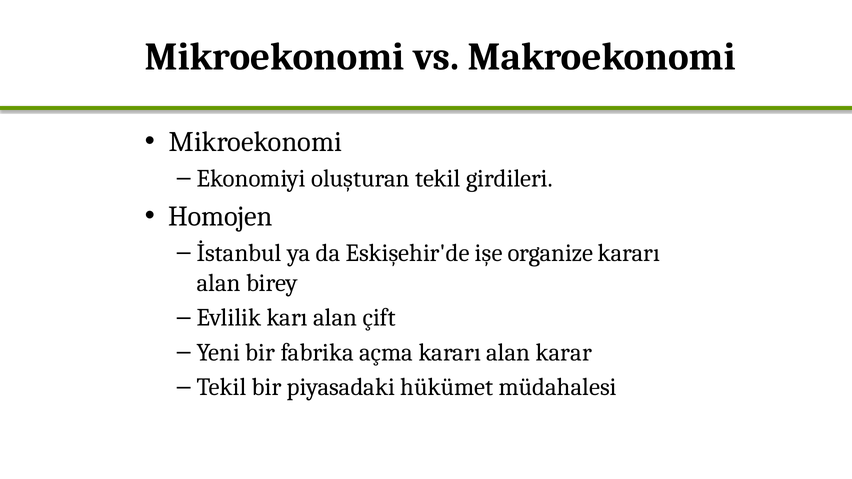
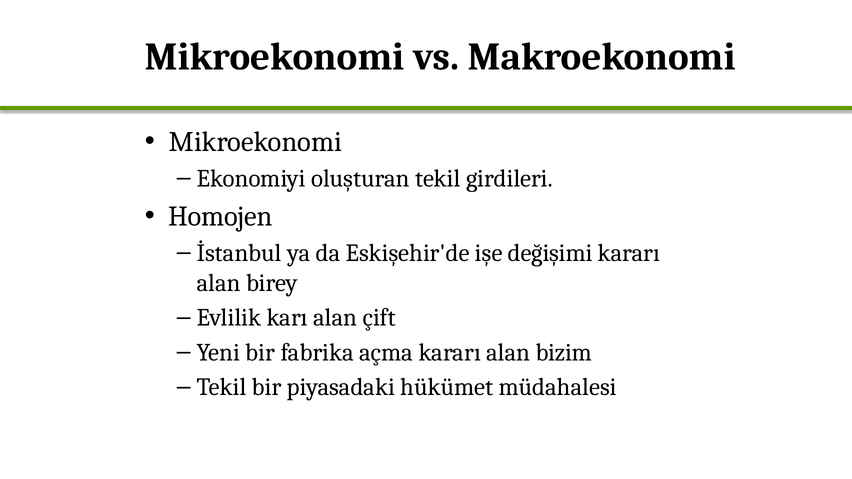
organize: organize -> değişimi (550, 253)
karar: karar -> bizim (564, 353)
